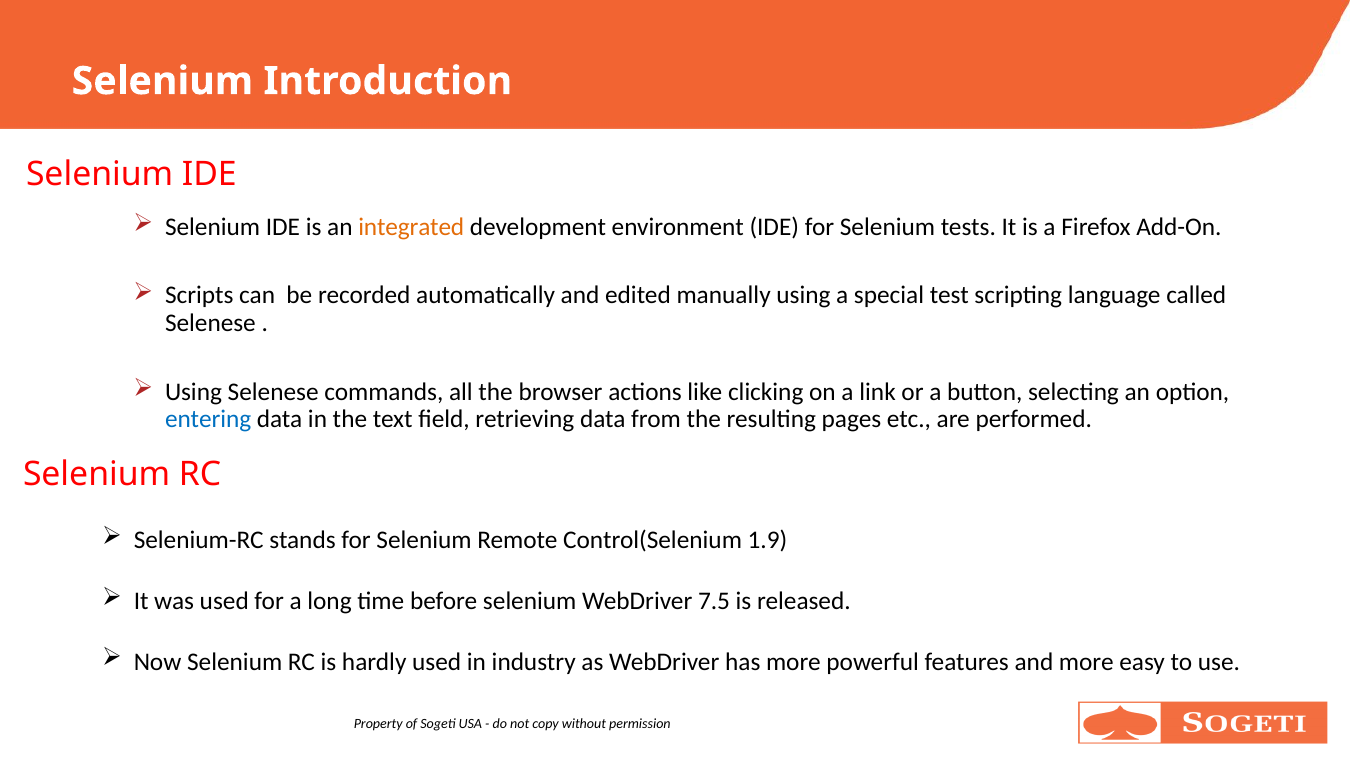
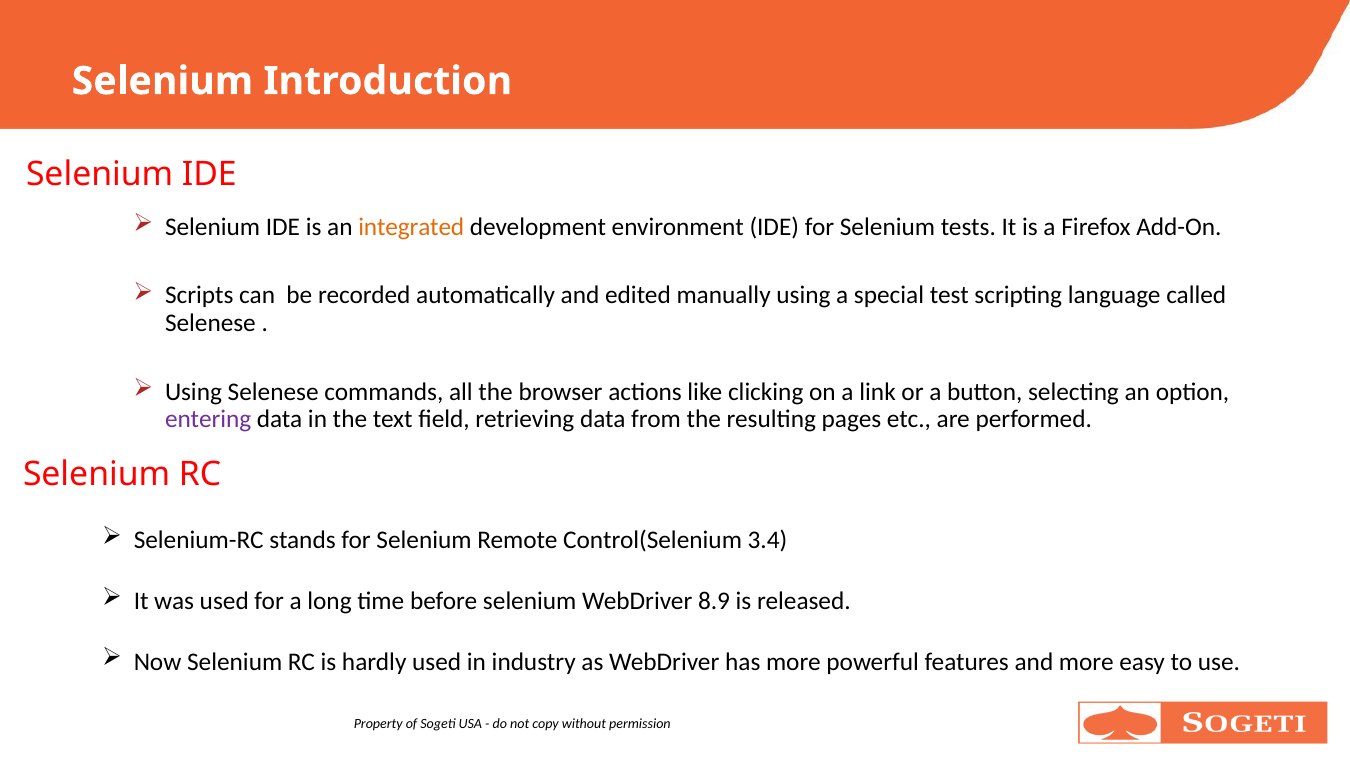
entering colour: blue -> purple (208, 419)
1.9: 1.9 -> 3.4 (767, 540)
7.5: 7.5 -> 8.9 (714, 600)
